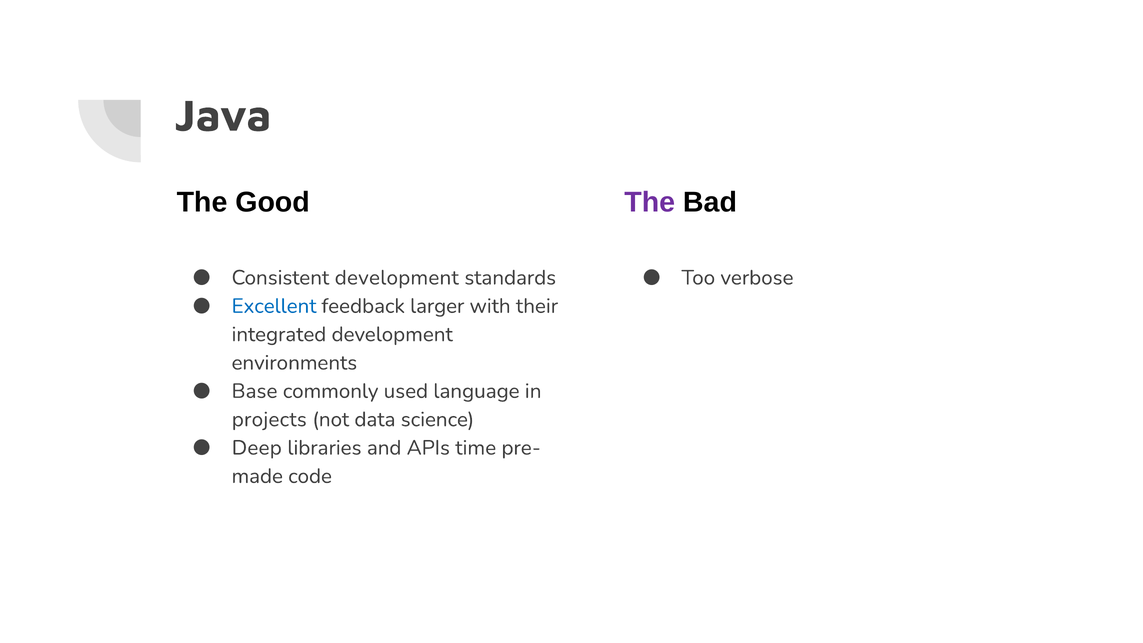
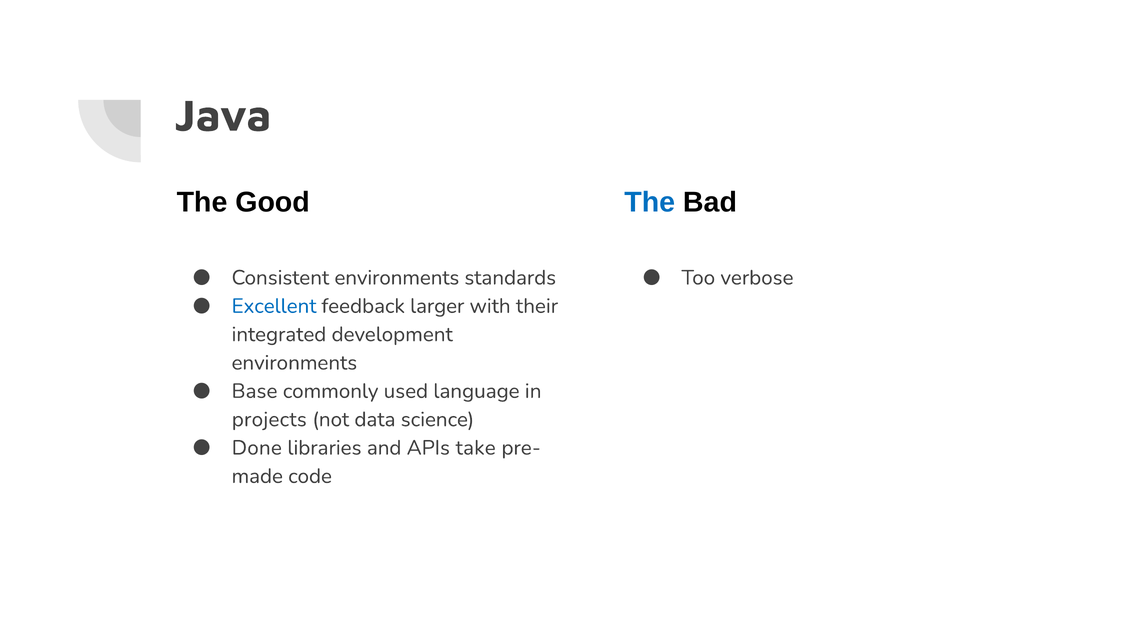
The colour: purple -> blue (650, 202)
Consistent development: development -> environments (397, 278)
Deep: Deep -> Done (257, 448)
time: time -> take (476, 448)
